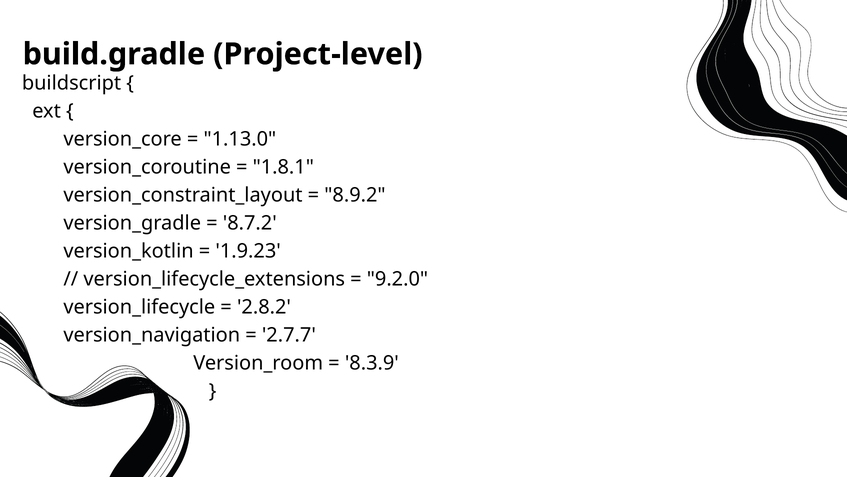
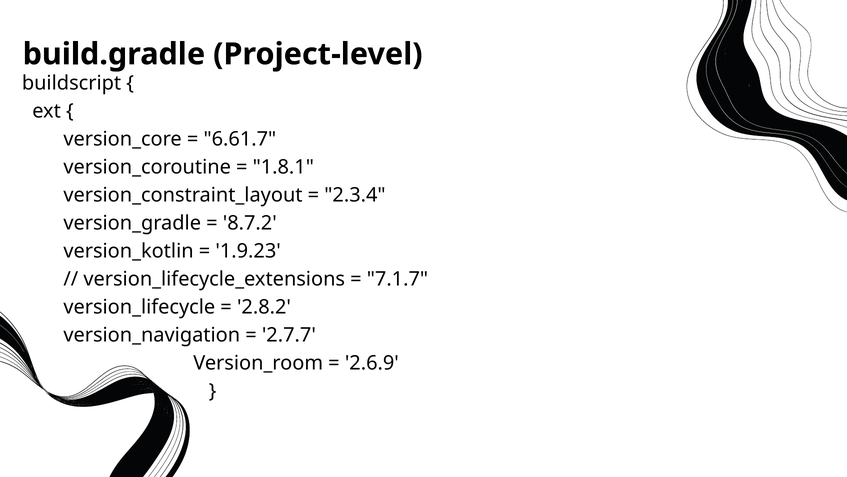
1.13.0: 1.13.0 -> 6.61.7 (240, 139)
8.9.2: 8.9.2 -> 2.3.4 (355, 195)
9.2.0: 9.2.0 -> 7.1.7 (397, 279)
8.3.9: 8.3.9 -> 2.6.9 (372, 363)
